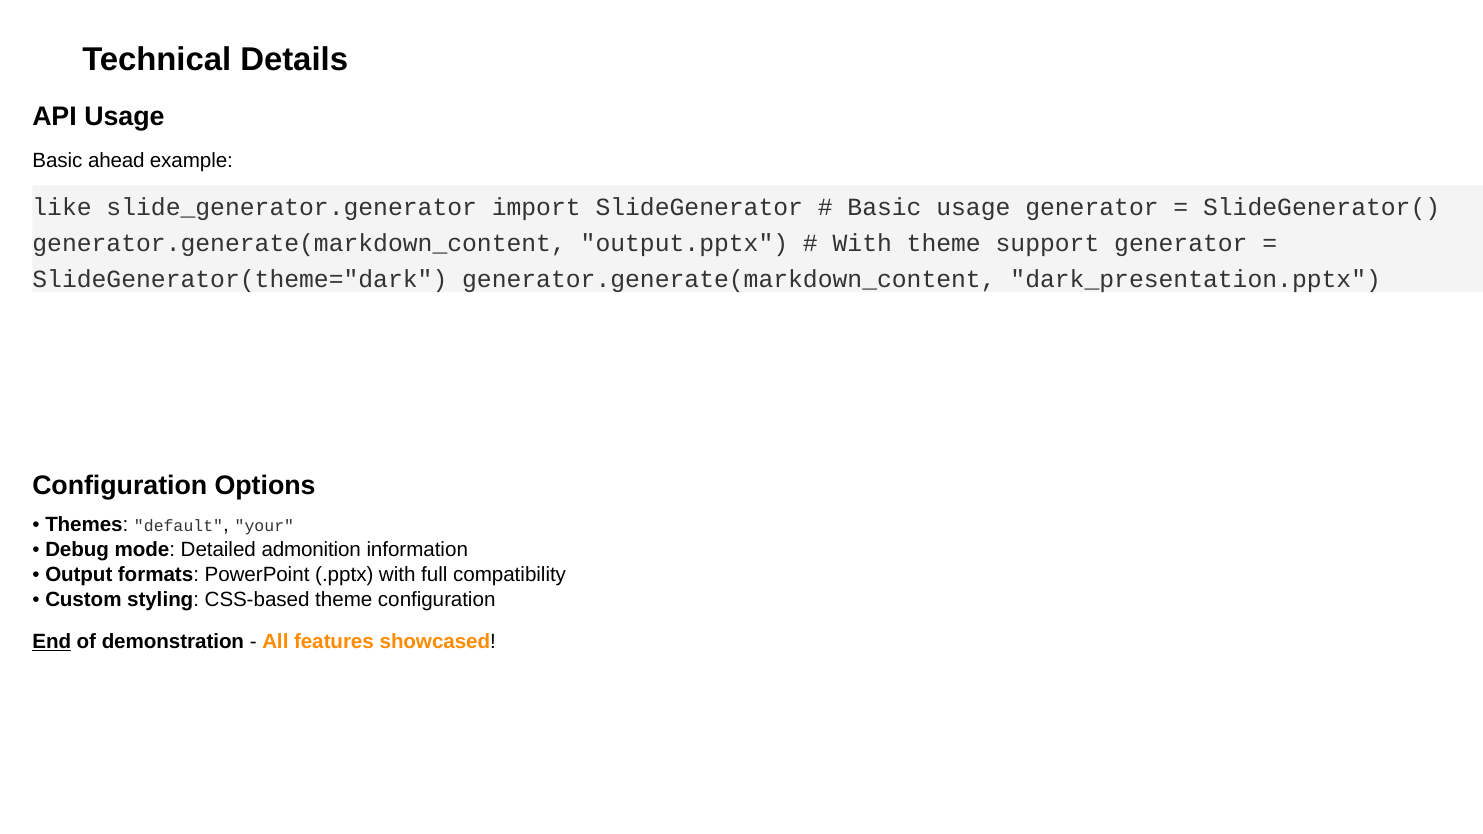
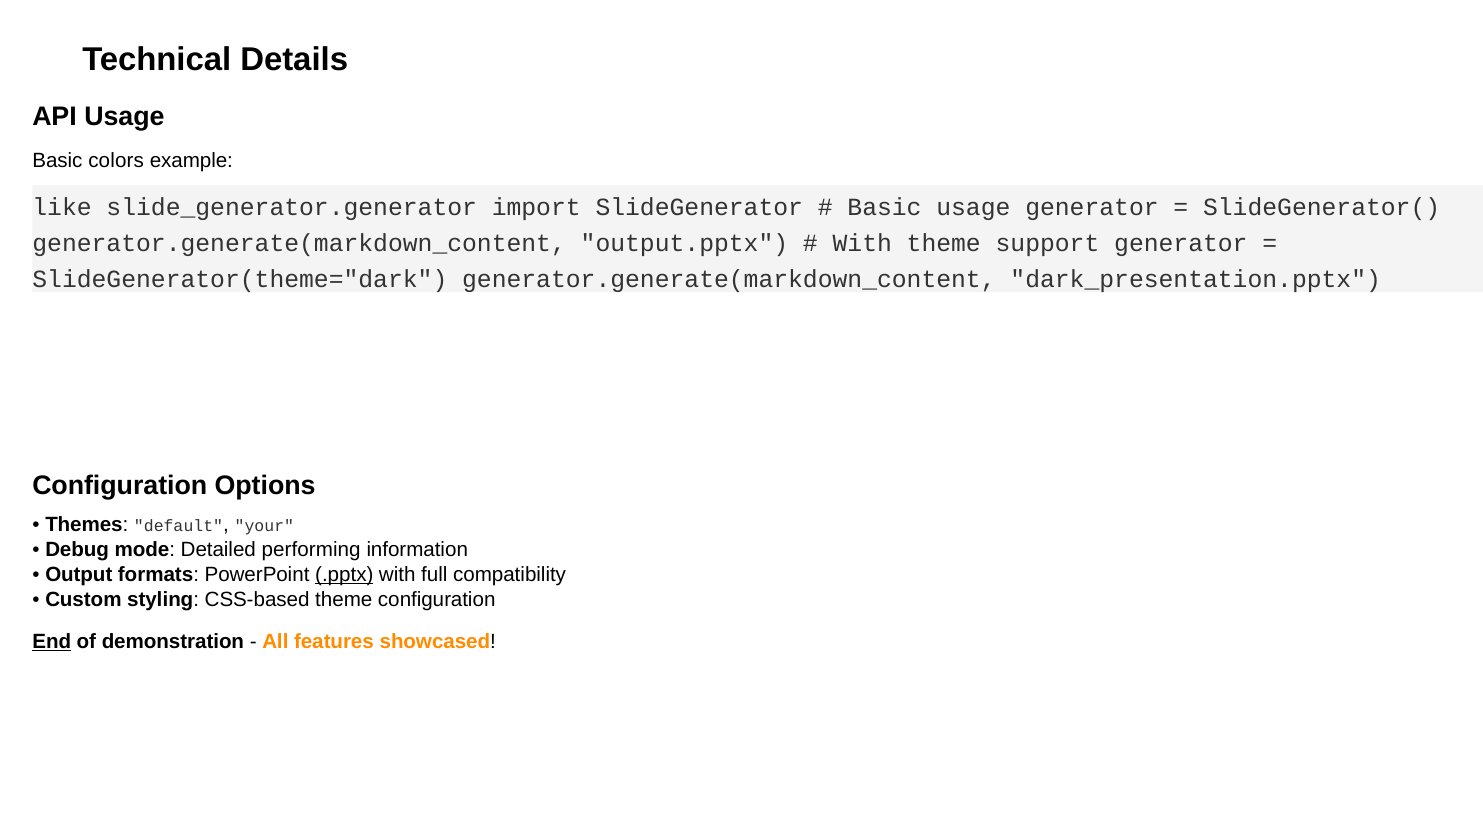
ahead: ahead -> colors (116, 161)
admonition: admonition -> performing (311, 550)
.pptx underline: none -> present (344, 575)
